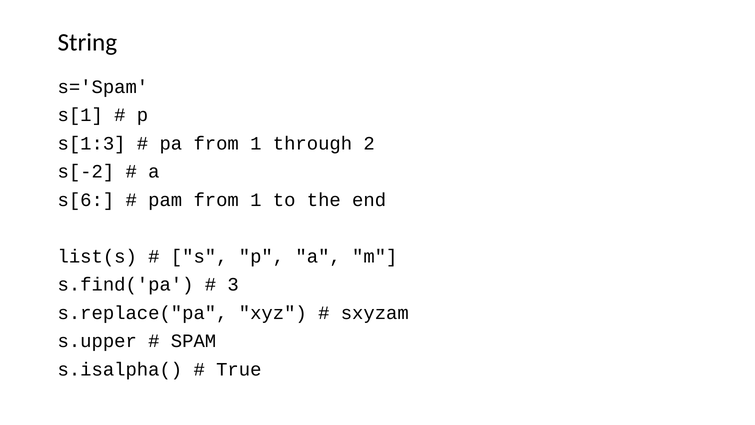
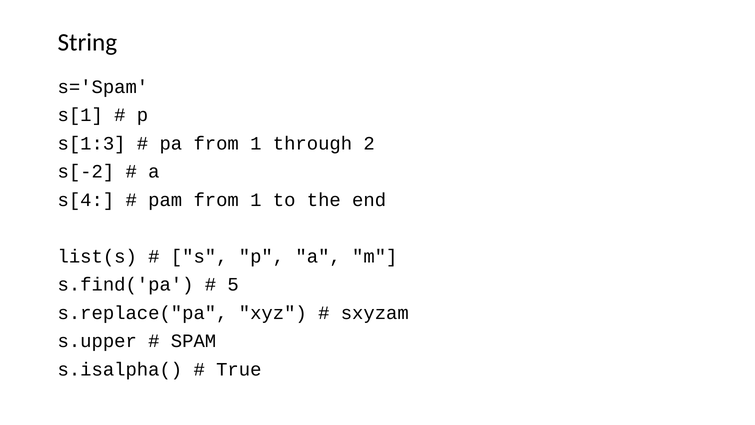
s[6: s[6 -> s[4 (86, 200)
3: 3 -> 5 (233, 285)
